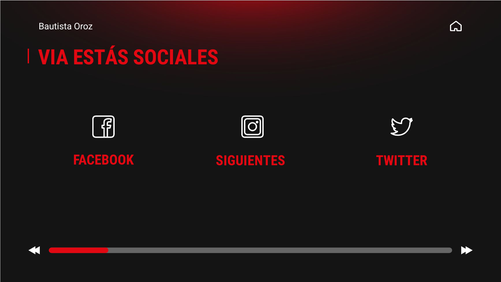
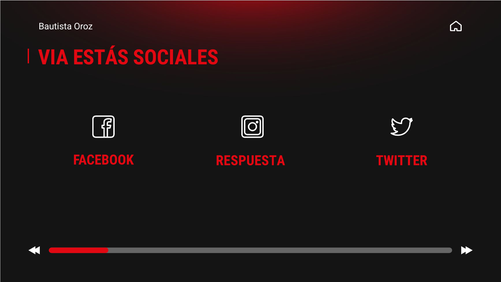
SIGUIENTES: SIGUIENTES -> RESPUESTA (250, 160)
